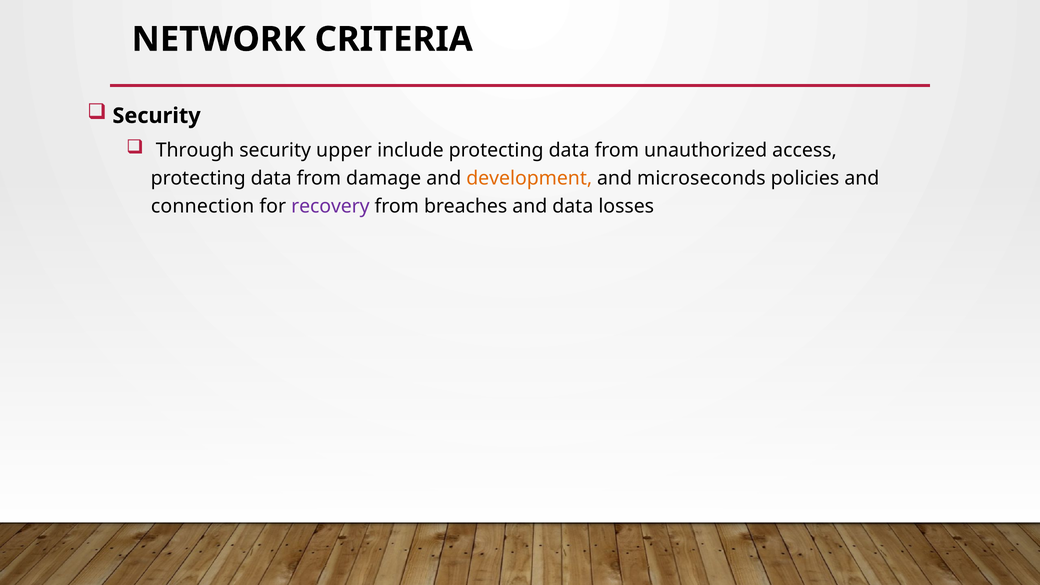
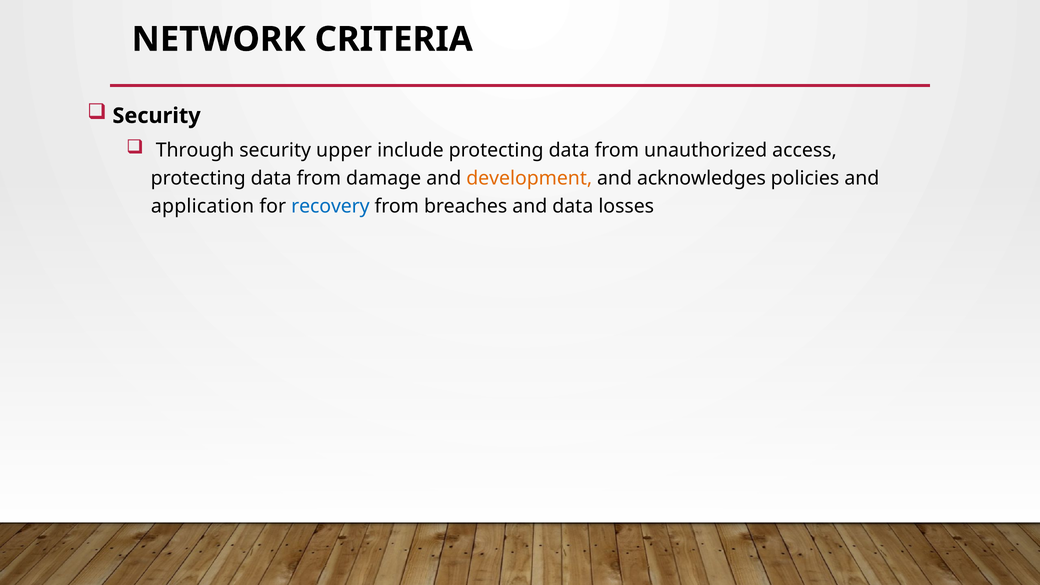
microseconds: microseconds -> acknowledges (701, 178)
connection: connection -> application (203, 207)
recovery colour: purple -> blue (330, 207)
